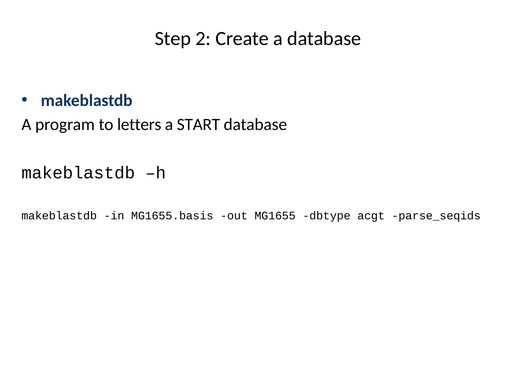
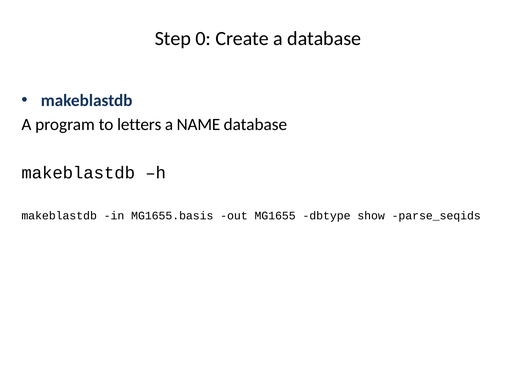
2: 2 -> 0 (203, 39)
START: START -> NAME (198, 125)
acgt: acgt -> show (371, 216)
